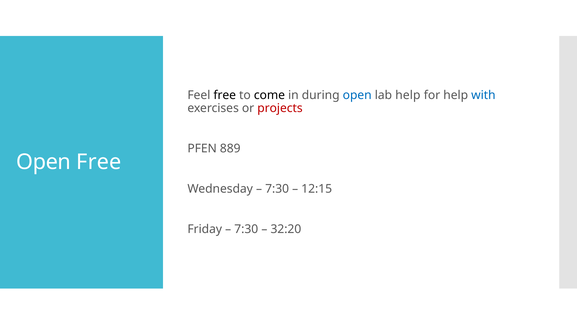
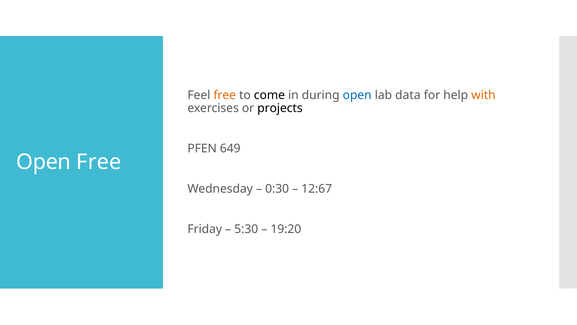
free colour: black -> orange (225, 95)
lab help: help -> data (408, 95)
with colour: blue -> orange (483, 95)
projects colour: red -> black (280, 108)
889: 889 -> 649 (230, 148)
7:30: 7:30 -> 0:30 (277, 189)
12:15: 12:15 -> 12:67 (317, 189)
7:30: 7:30 -> 5:30 (246, 229)
32:20: 32:20 -> 19:20 (286, 229)
